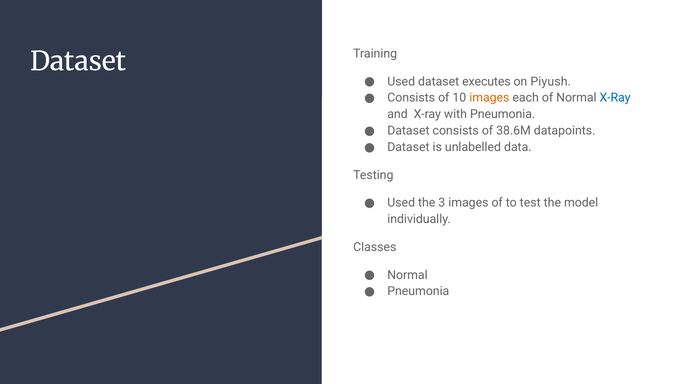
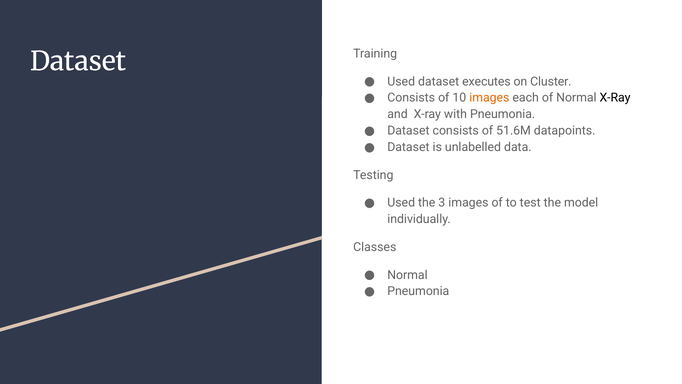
Piyush: Piyush -> Cluster (551, 81)
X-Ray colour: blue -> black (615, 98)
38.6M: 38.6M -> 51.6M (514, 131)
